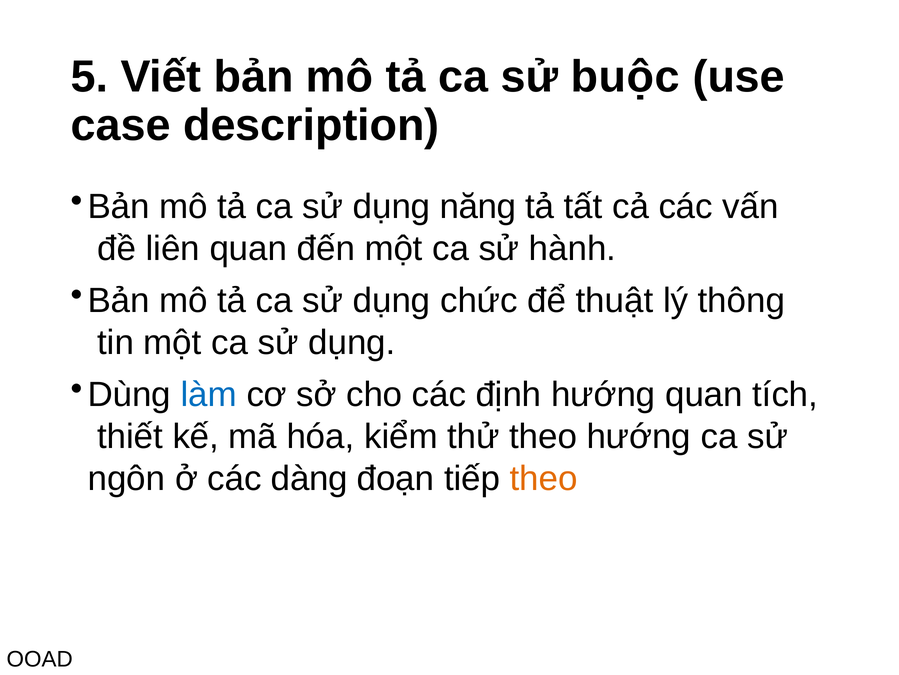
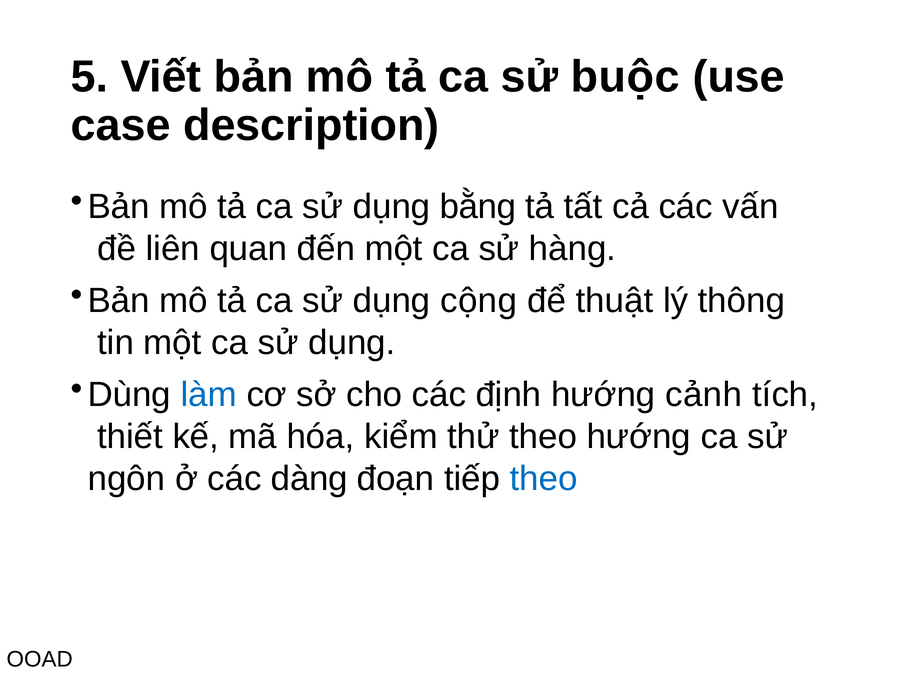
năng: năng -> bằng (478, 206)
hành: hành -> hàng (572, 248)
chức: chức -> cộng (479, 300)
hướng quan: quan -> cảnh (704, 394)
theo colour: orange -> blue (544, 478)
